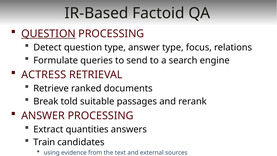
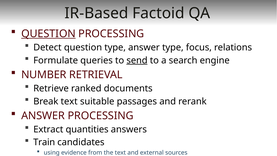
send underline: none -> present (137, 60)
ACTRESS: ACTRESS -> NUMBER (44, 75)
Break told: told -> text (69, 101)
